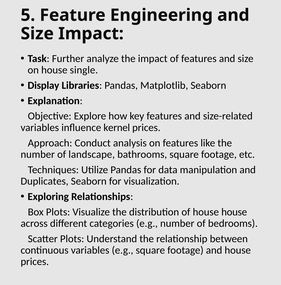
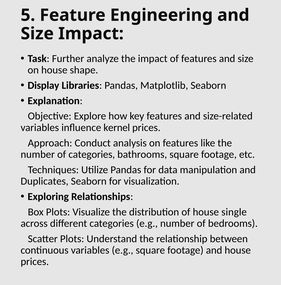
single: single -> shape (84, 70)
of landscape: landscape -> categories (92, 154)
house house: house -> single (234, 212)
